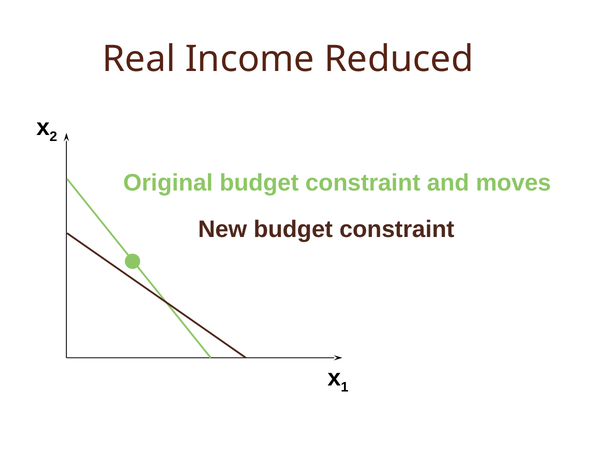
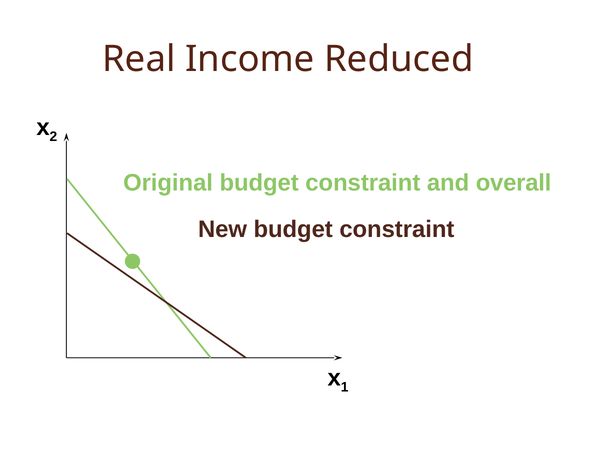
moves: moves -> overall (514, 183)
